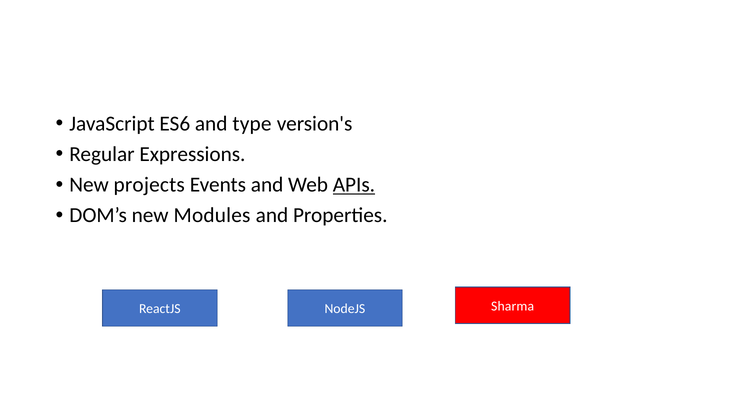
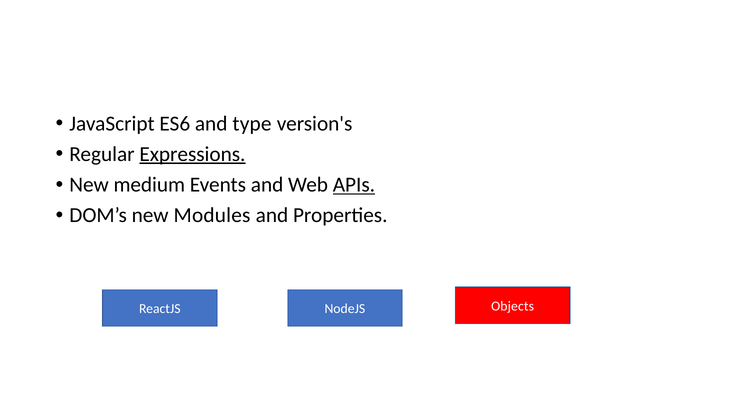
Expressions underline: none -> present (192, 154)
projects: projects -> medium (149, 185)
Sharma: Sharma -> Objects (513, 306)
